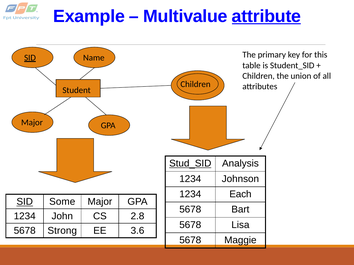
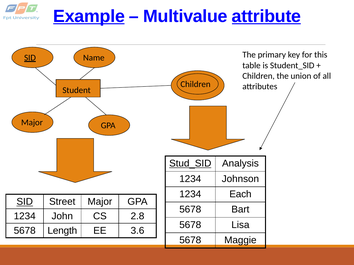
Example underline: none -> present (89, 16)
Some: Some -> Street (62, 202)
Strong: Strong -> Length (62, 231)
